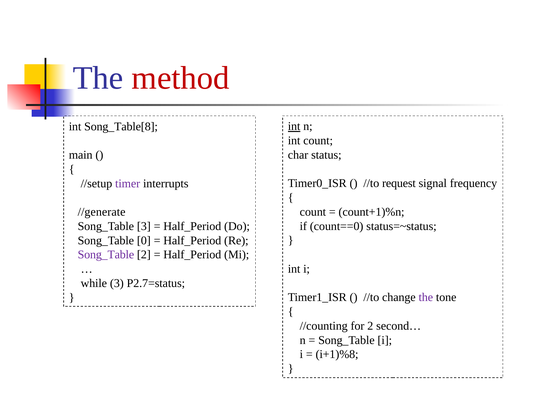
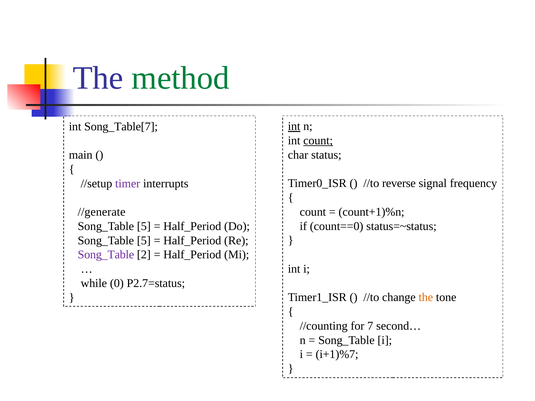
method colour: red -> green (181, 78)
Song_Table[8: Song_Table[8 -> Song_Table[7 (121, 127)
count underline: none -> present (318, 141)
request: request -> reverse (399, 184)
3: 3 -> 5 (144, 226)
0: 0 -> 5 (144, 241)
while 3: 3 -> 0 (117, 283)
the colour: purple -> orange (426, 298)
for 2: 2 -> 7 (370, 326)
i+1)%8: i+1)%8 -> i+1)%7 (337, 355)
